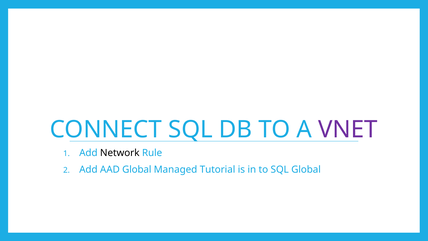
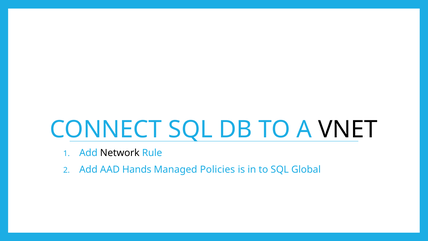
VNET colour: purple -> black (348, 129)
AAD Global: Global -> Hands (137, 170)
Tutorial: Tutorial -> Policies (217, 170)
